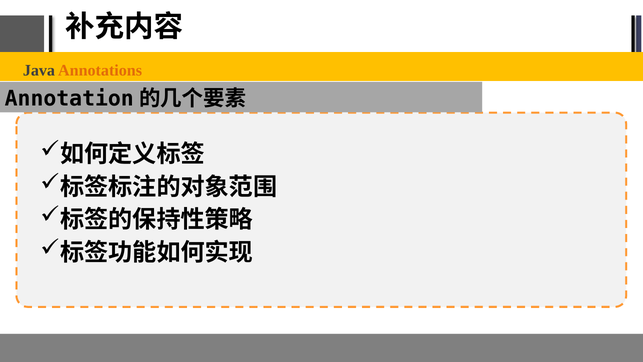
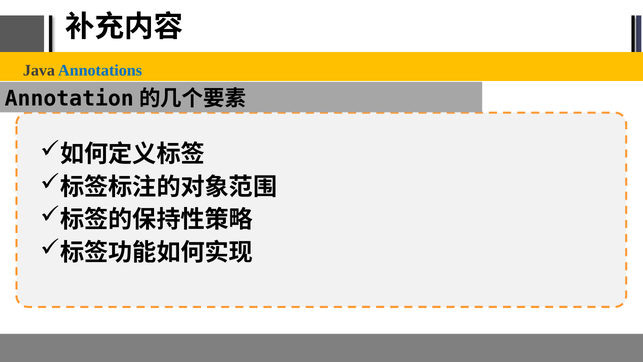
Annotations colour: orange -> blue (100, 71)
